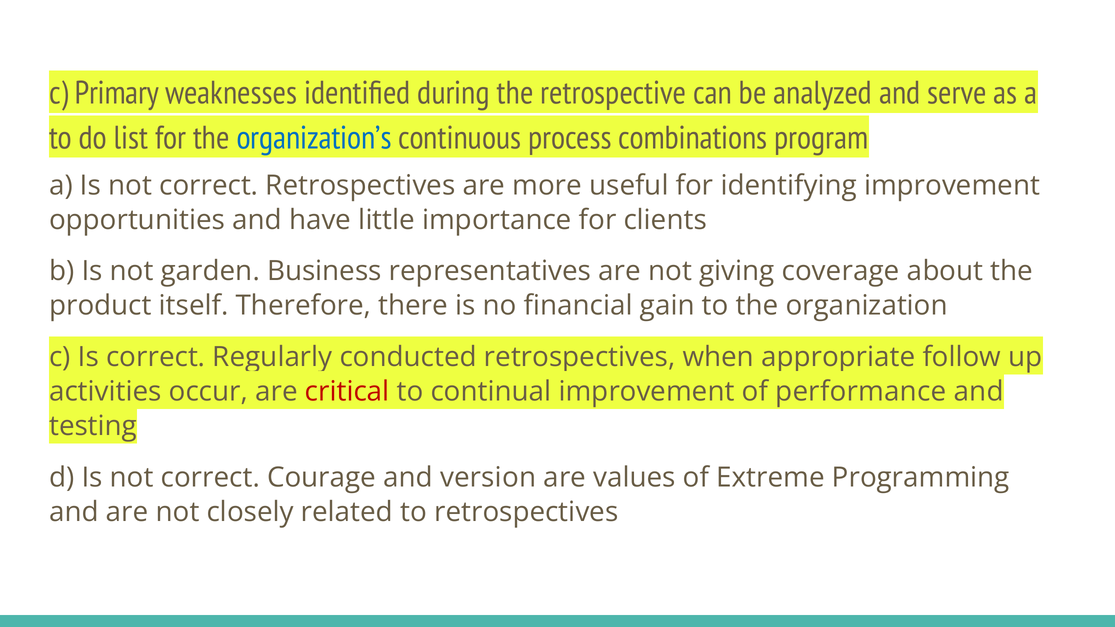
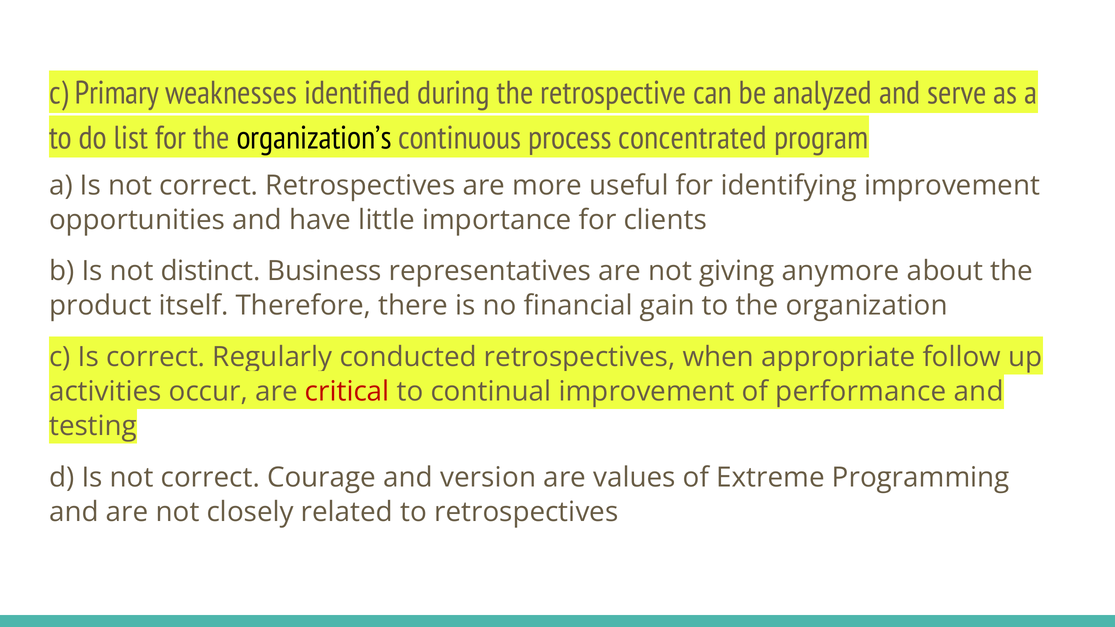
organization’s colour: blue -> black (314, 138)
combinations: combinations -> concentrated (693, 138)
garden: garden -> distinct (210, 271)
coverage: coverage -> anymore (841, 271)
